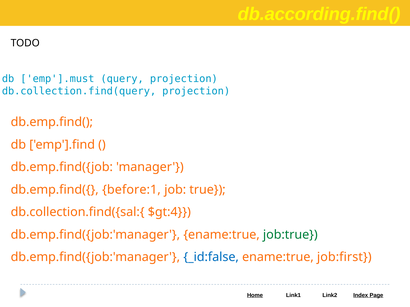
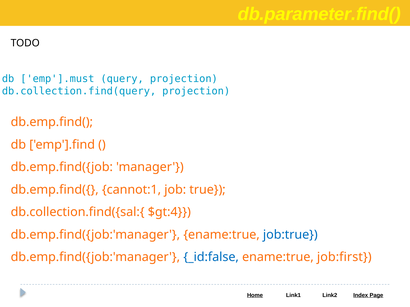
db.according.find(: db.according.find( -> db.parameter.find( (319, 14)
before:1: before:1 -> cannot:1 (132, 190)
job:true colour: green -> blue (290, 235)
